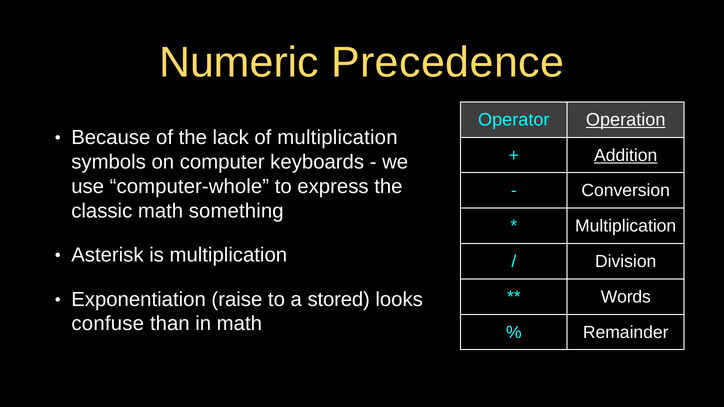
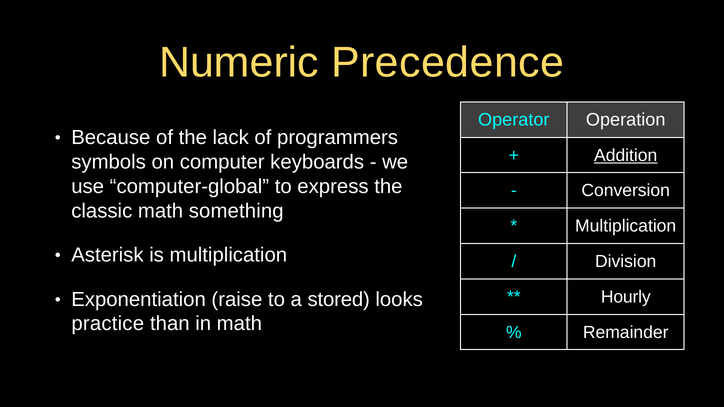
Operation underline: present -> none (626, 120)
of multiplication: multiplication -> programmers (338, 138)
computer-whole: computer-whole -> computer-global (189, 187)
Words: Words -> Hourly (626, 297)
confuse: confuse -> practice (108, 324)
